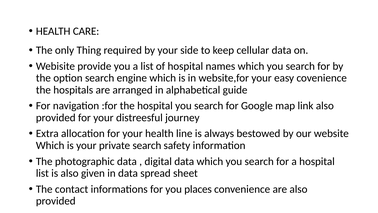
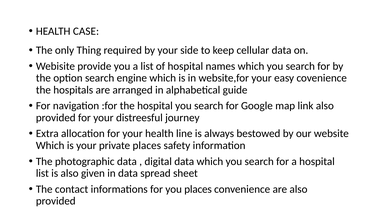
CARE: CARE -> CASE (86, 31)
private search: search -> places (147, 145)
